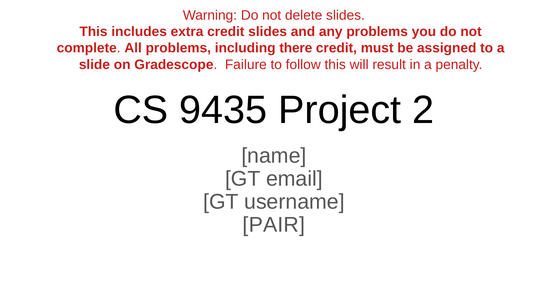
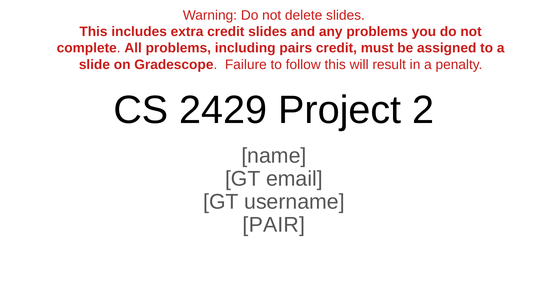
there: there -> pairs (296, 48)
9435: 9435 -> 2429 (223, 110)
